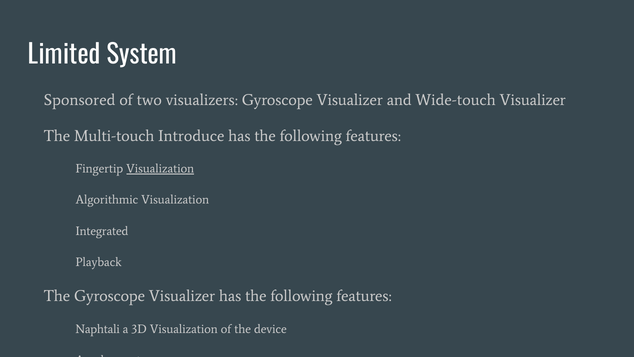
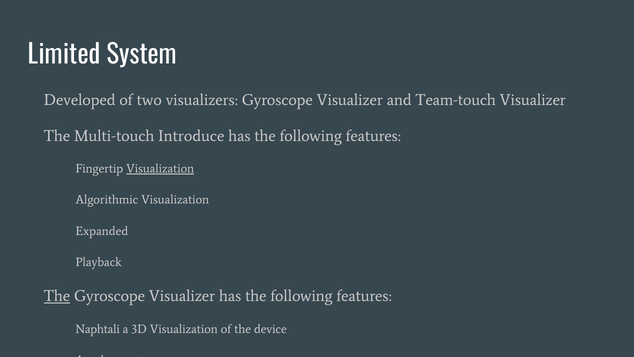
Sponsored: Sponsored -> Developed (80, 100)
Wide-touch: Wide-touch -> Team-touch (456, 100)
Integrated: Integrated -> Expanded (102, 231)
The underline: none -> present (57, 296)
